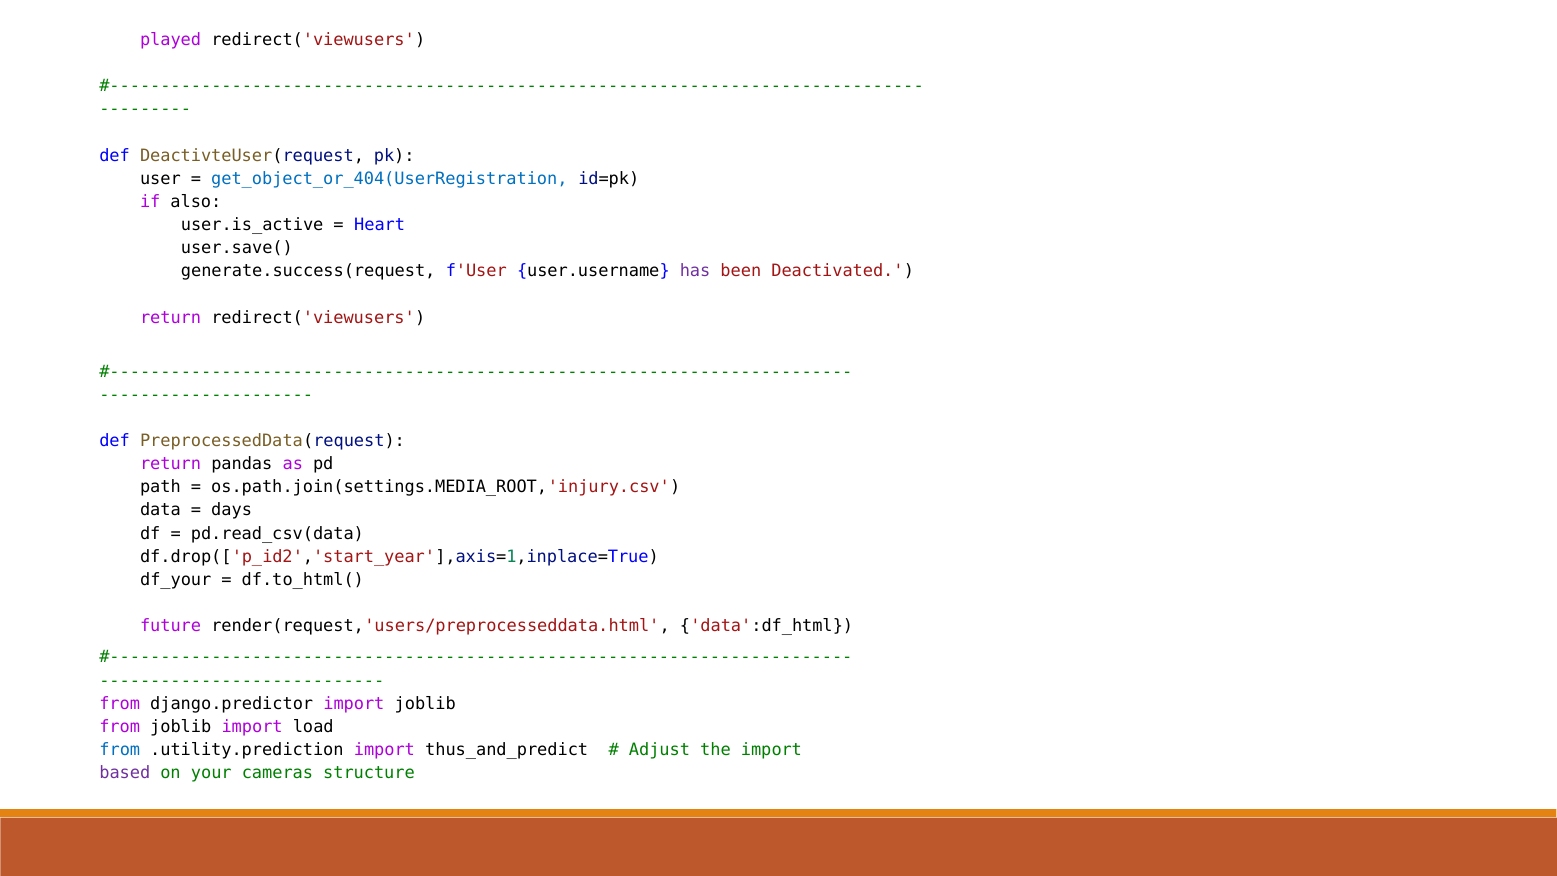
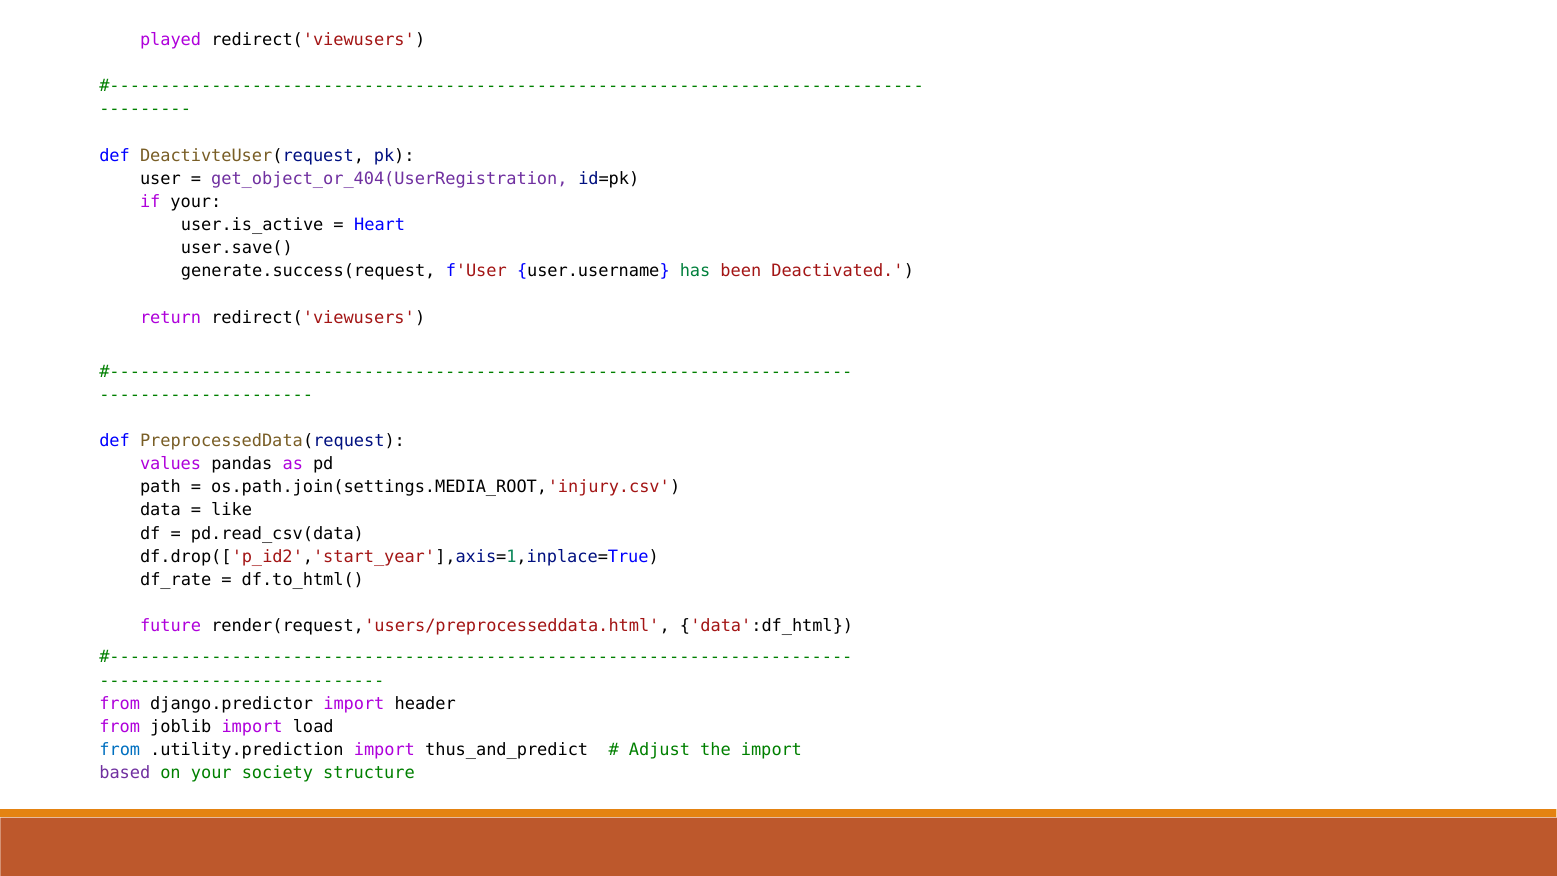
get_object_or_404(UserRegistration colour: blue -> purple (389, 179)
if also: also -> your (196, 202)
has colour: purple -> green (695, 271)
return: return -> values (171, 464)
days: days -> like (232, 510)
df_your: df_your -> df_rate (176, 580)
import joblib: joblib -> header (425, 703)
cameras: cameras -> society (277, 773)
